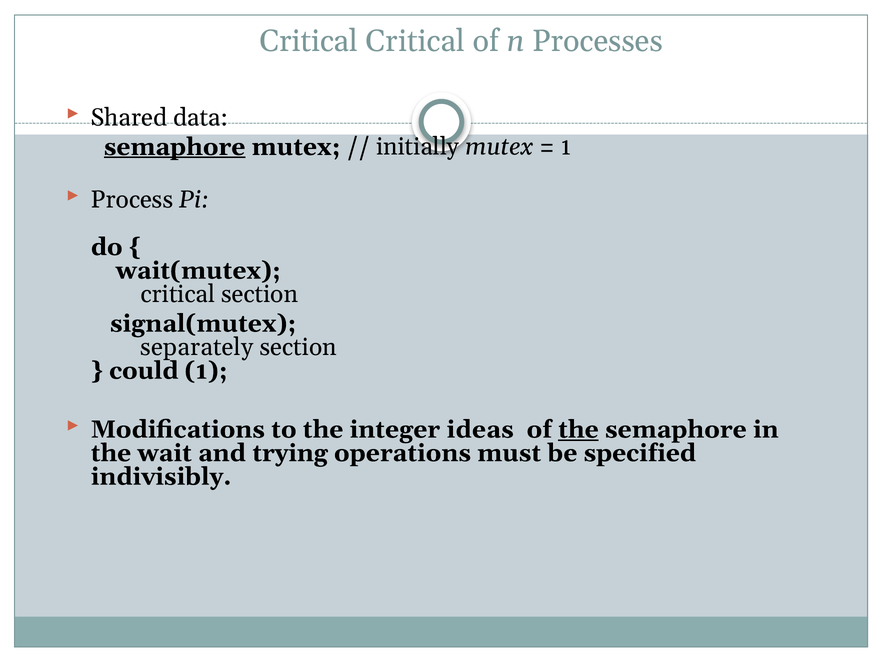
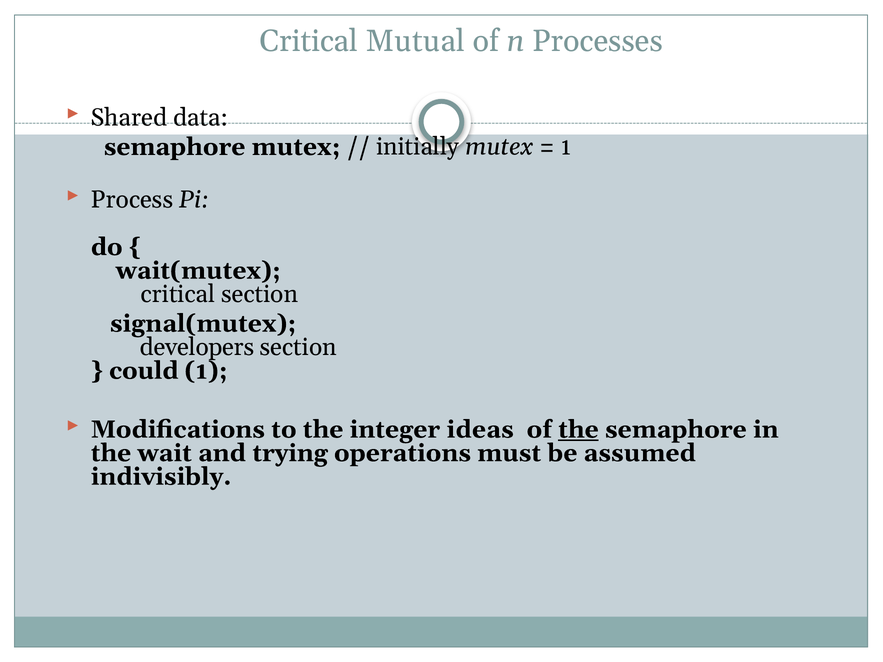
Critical Critical: Critical -> Mutual (415, 41)
semaphore underline: present -> none (175, 147)
separately: separately -> developers (197, 347)
specified: specified -> assumed (640, 453)
